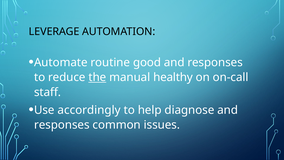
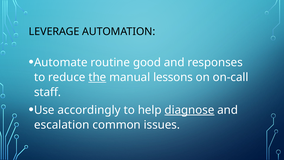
healthy: healthy -> lessons (173, 77)
diagnose underline: none -> present (189, 110)
responses: responses -> escalation (62, 125)
